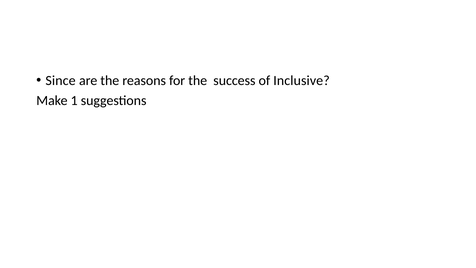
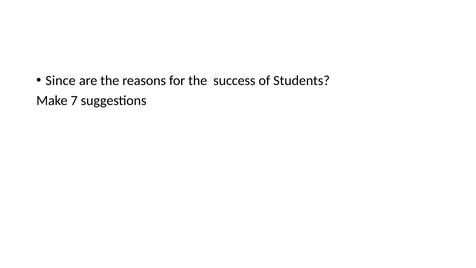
Inclusive: Inclusive -> Students (302, 80)
1: 1 -> 7 (74, 100)
